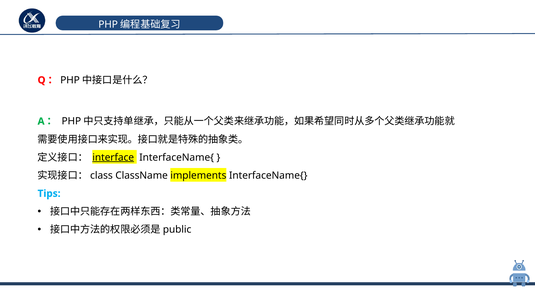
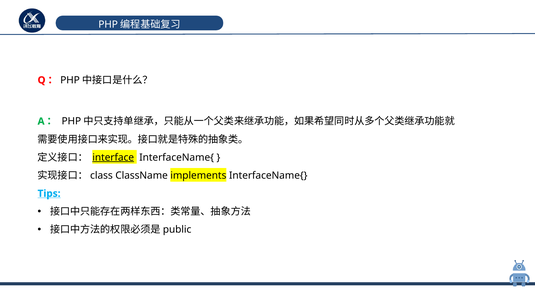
Tips underline: none -> present (49, 194)
